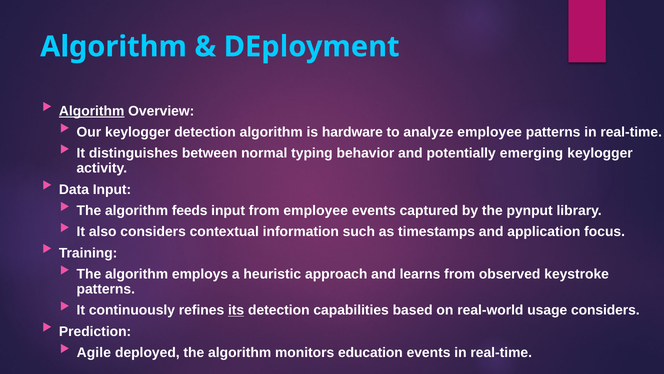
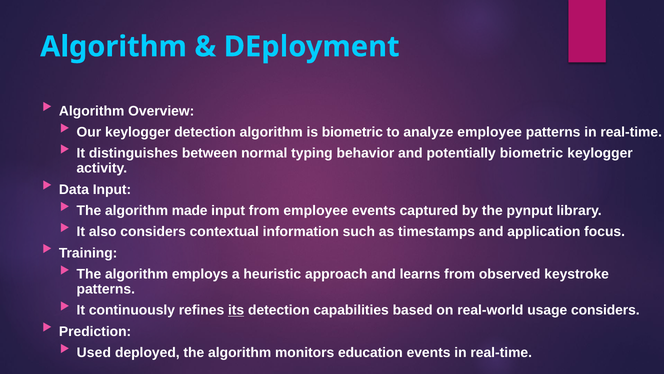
Algorithm underline: present -> none (92, 111)
is hardware: hardware -> biometric (352, 132)
potentially emerging: emerging -> biometric (531, 153)
feeds: feeds -> made (190, 210)
Agile: Agile -> Used (94, 352)
